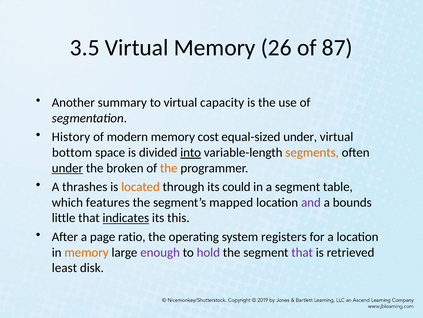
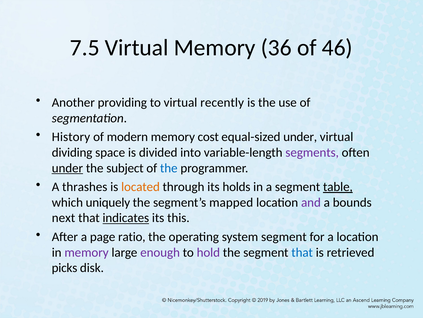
3.5: 3.5 -> 7.5 (85, 47)
26: 26 -> 36 (276, 47)
87: 87 -> 46 (337, 47)
summary: summary -> providing (122, 102)
capacity: capacity -> recently (222, 102)
bottom: bottom -> dividing (72, 152)
into underline: present -> none (191, 152)
segments colour: orange -> purple (312, 152)
broken: broken -> subject (125, 168)
the colour: orange -> blue (169, 168)
could: could -> holds (236, 187)
table underline: none -> present (338, 187)
features: features -> uniquely (108, 202)
little: little -> next (64, 218)
system registers: registers -> segment (284, 236)
memory colour: orange -> purple (87, 252)
that colour: purple -> blue (302, 252)
least: least -> picks (65, 267)
